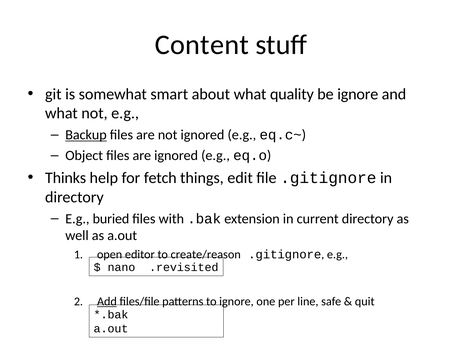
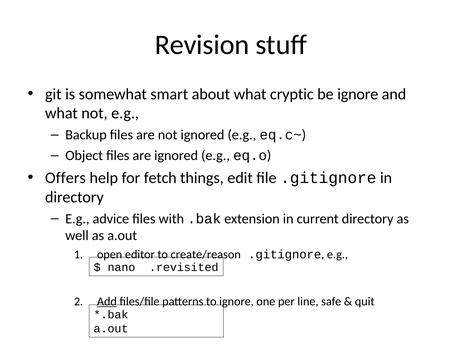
Content: Content -> Revision (202, 45)
quality: quality -> cryptic (292, 94)
Backup underline: present -> none (86, 135)
Thinks: Thinks -> Offers (65, 178)
buried: buried -> advice (111, 218)
